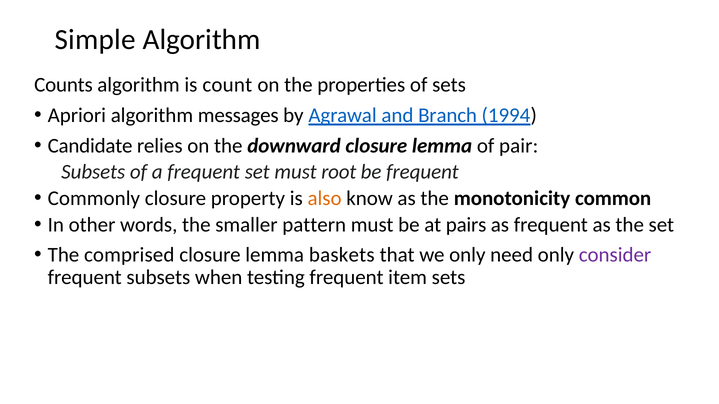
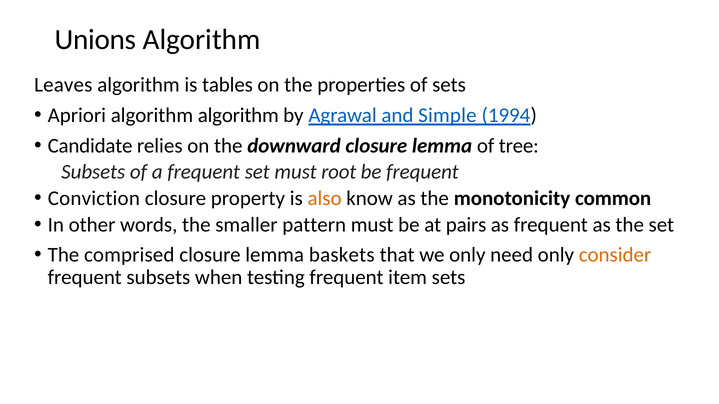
Simple: Simple -> Unions (96, 40)
Counts: Counts -> Leaves (63, 85)
count: count -> tables (227, 85)
algorithm messages: messages -> algorithm (238, 116)
Branch: Branch -> Simple (447, 116)
pair: pair -> tree (519, 146)
Commonly: Commonly -> Conviction (94, 199)
consider colour: purple -> orange (615, 255)
